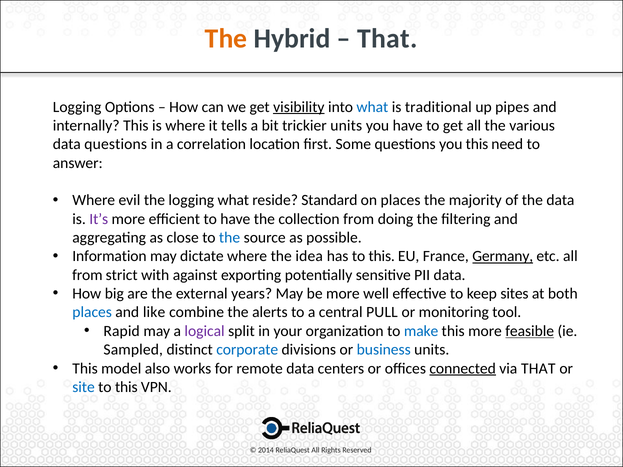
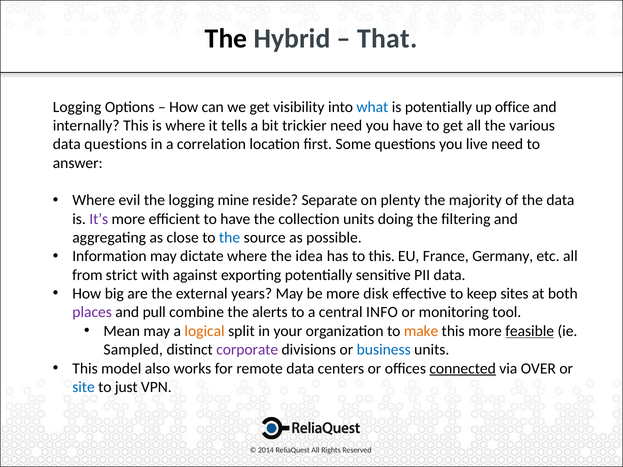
The colour: orange -> black (226, 39)
visibility underline: present -> none (299, 107)
is traditional: traditional -> potentially (438, 107)
pipes: pipes -> office (512, 107)
trickier units: units -> need (346, 126)
you this: this -> live (477, 144)
logging what: what -> mine (233, 200)
Standard: Standard -> Separate (329, 200)
on places: places -> plenty (401, 200)
collection from: from -> units (359, 219)
Germany underline: present -> none (503, 256)
well: well -> disk (376, 294)
places colour: blue -> purple (92, 313)
like: like -> pull (154, 313)
PULL: PULL -> INFO (382, 313)
Rapid: Rapid -> Mean (122, 331)
logical colour: purple -> orange (205, 331)
make colour: blue -> orange (421, 331)
corporate colour: blue -> purple (247, 350)
via THAT: THAT -> OVER (538, 369)
this: this -> just (126, 387)
